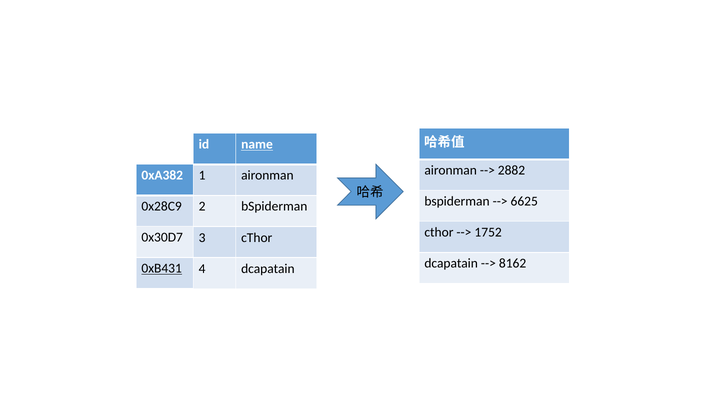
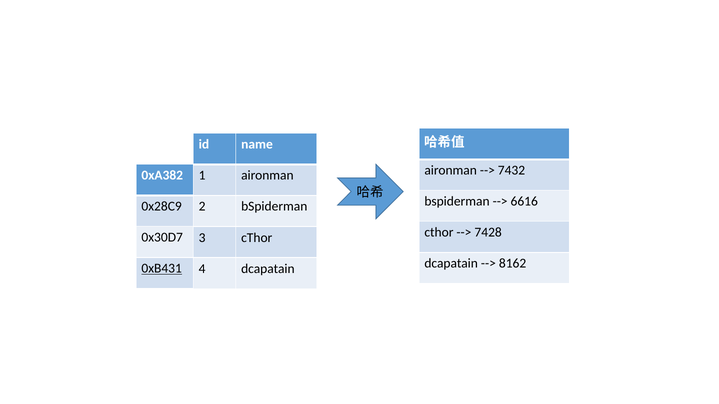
name underline: present -> none (257, 145)
2882: 2882 -> 7432 (511, 171)
6625: 6625 -> 6616 (524, 202)
1752: 1752 -> 7428 (488, 233)
